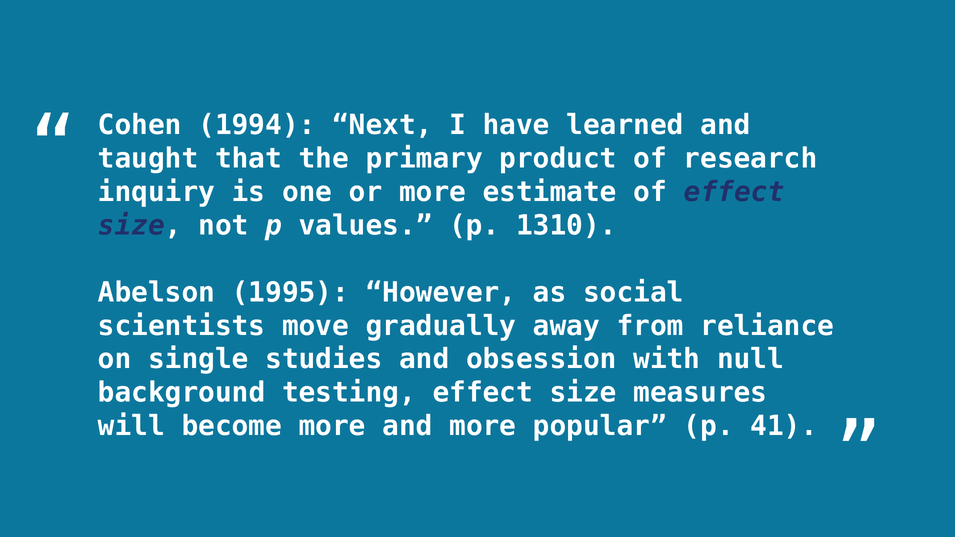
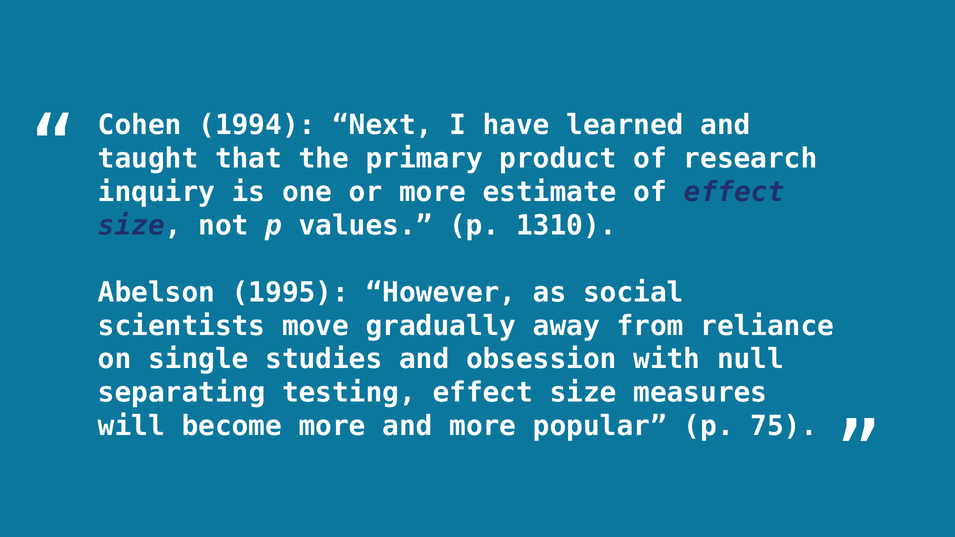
background: background -> separating (182, 393)
41: 41 -> 75 (784, 426)
